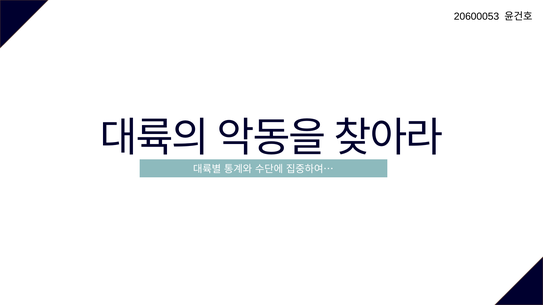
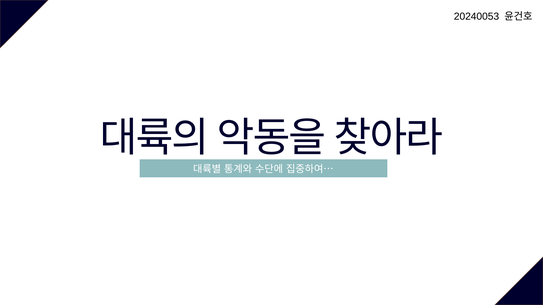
20600053: 20600053 -> 20240053 (476, 17)
